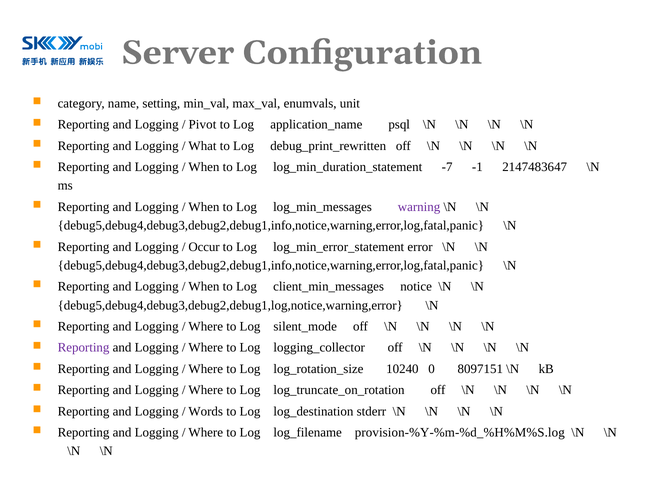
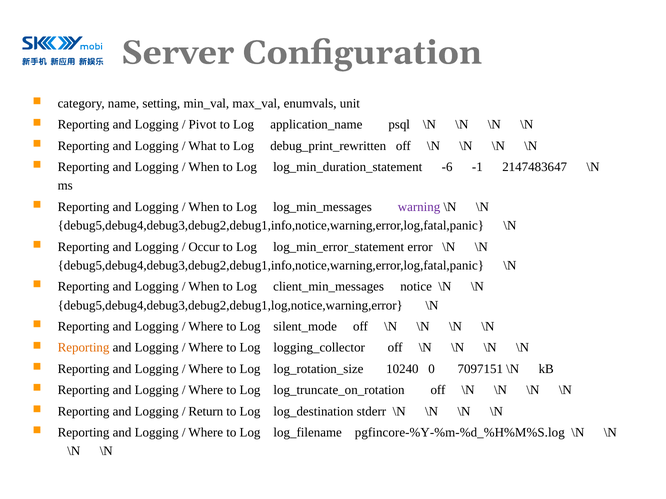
-7: -7 -> -6 (447, 167)
Reporting colour: purple -> orange (84, 348)
8097151: 8097151 -> 7097151 (480, 369)
Words: Words -> Return (206, 412)
provision-%Y-%m-%d_%H%M%S.log: provision-%Y-%m-%d_%H%M%S.log -> pgfincore-%Y-%m-%d_%H%M%S.log (460, 433)
